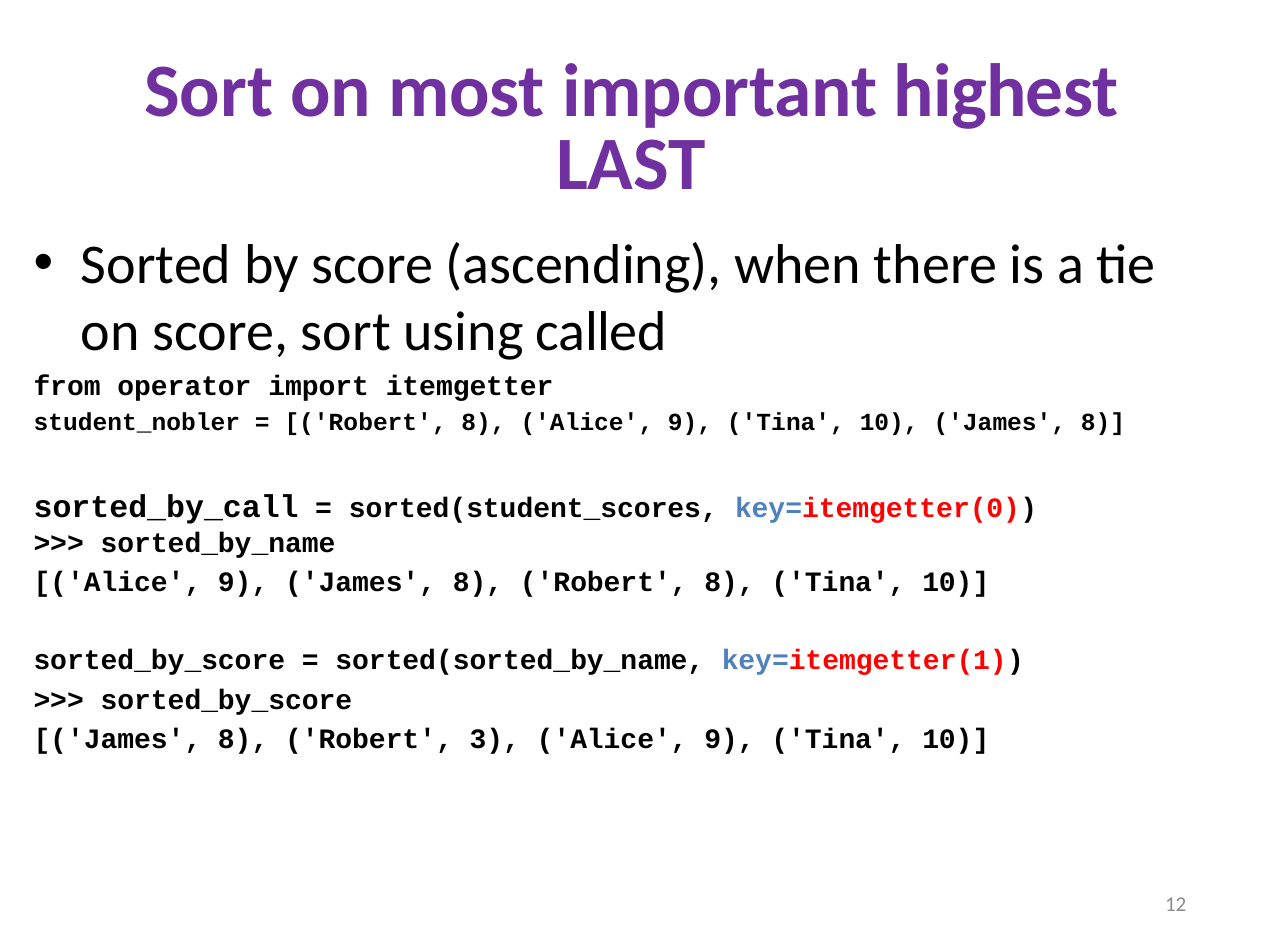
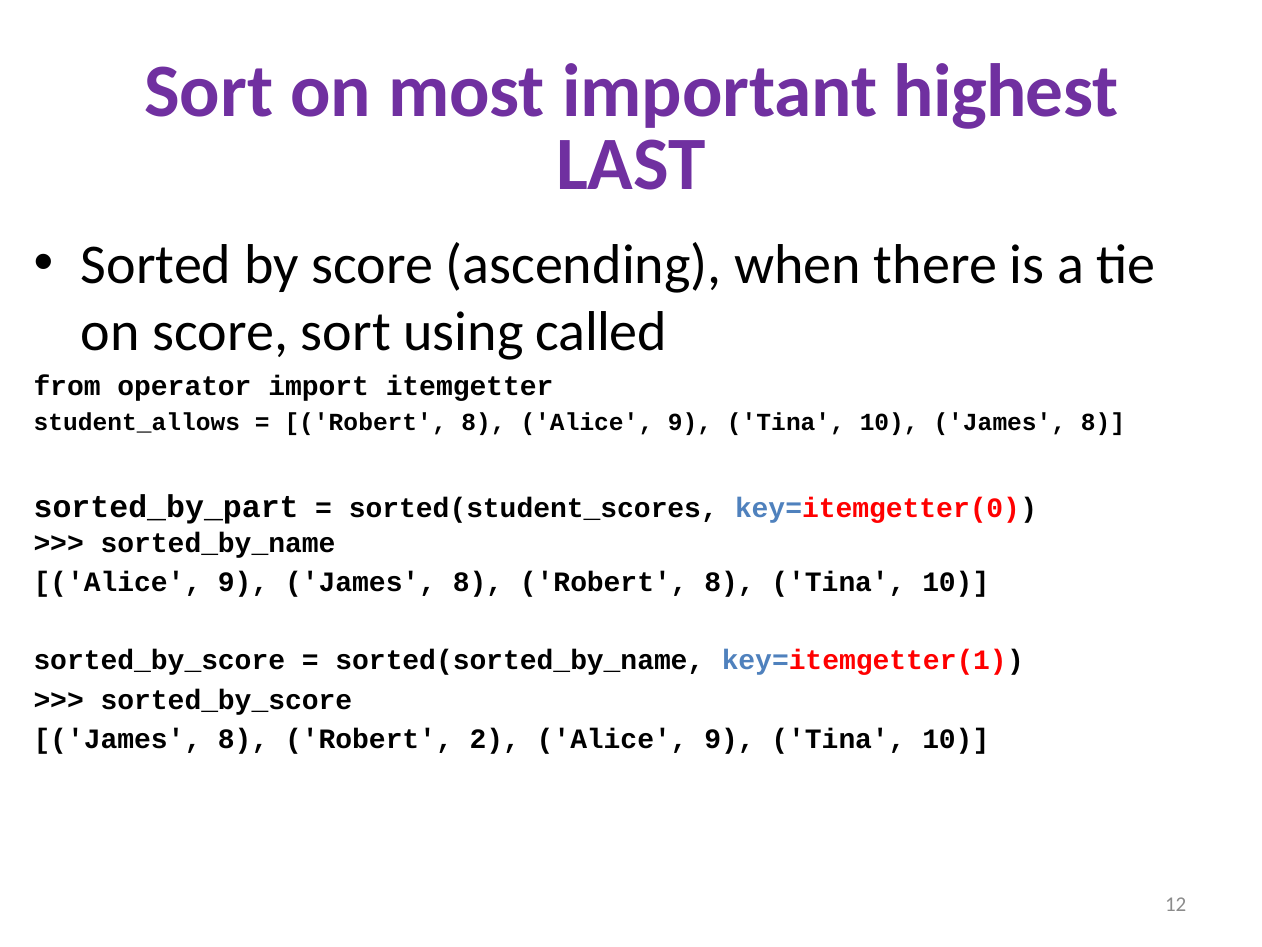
student_nobler: student_nobler -> student_allows (137, 422)
sorted_by_call: sorted_by_call -> sorted_by_part (166, 507)
3: 3 -> 2 (495, 739)
